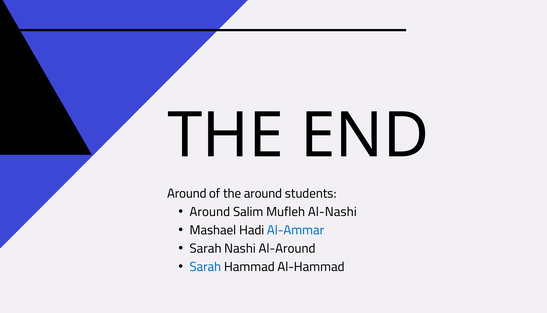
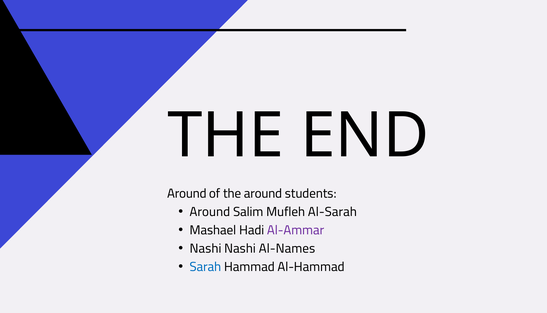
Al-Nashi: Al-Nashi -> Al-Sarah (332, 211)
Al-Ammar colour: blue -> purple (296, 230)
Sarah: Sarah -> Nashi (206, 248)
Al-Around: Al-Around -> Al-Names (287, 248)
